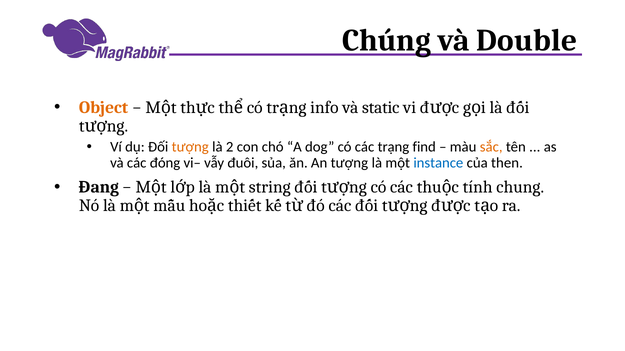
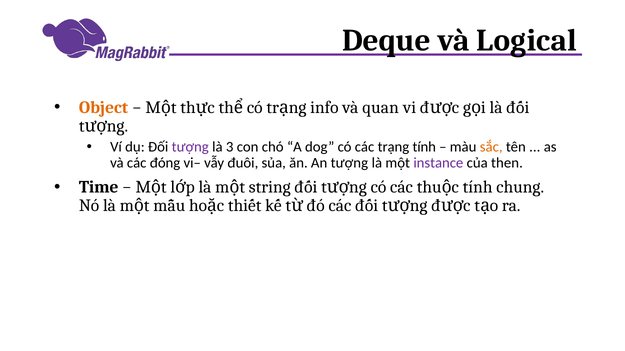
Chúng: Chúng -> Deque (386, 40)
Double: Double -> Logical (527, 40)
static: static -> quan (381, 108)
tượng colour: orange -> purple (190, 147)
2: 2 -> 3 (230, 147)
trạng find: find -> tính (424, 147)
instance colour: blue -> purple (438, 163)
Đang: Đang -> Time (99, 187)
